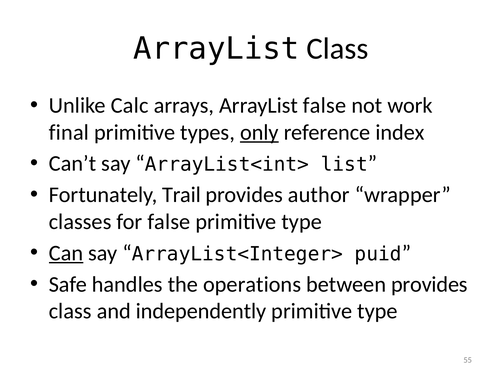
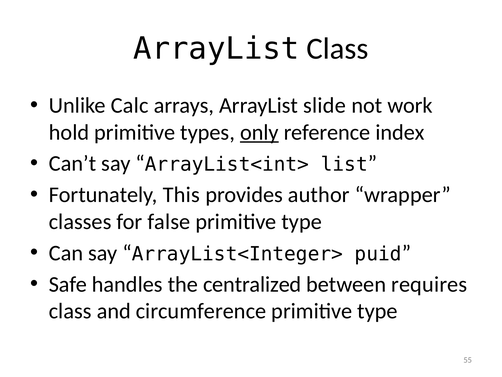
ArrayList false: false -> slide (325, 105)
final: final -> hold (69, 132)
Trail: Trail -> This (181, 195)
Can underline: present -> none (66, 253)
operations: operations -> centralized (252, 284)
between provides: provides -> requires (429, 284)
independently: independently -> circumference (201, 311)
